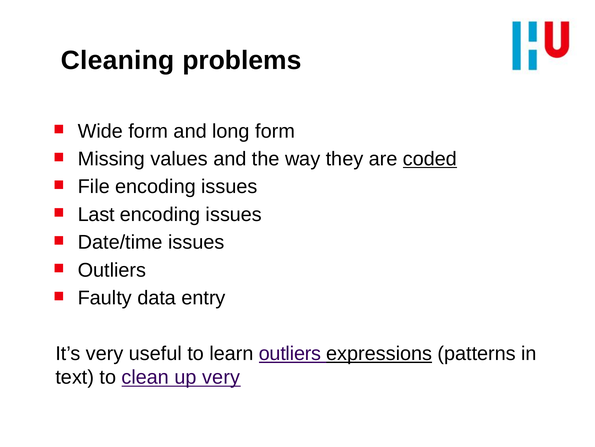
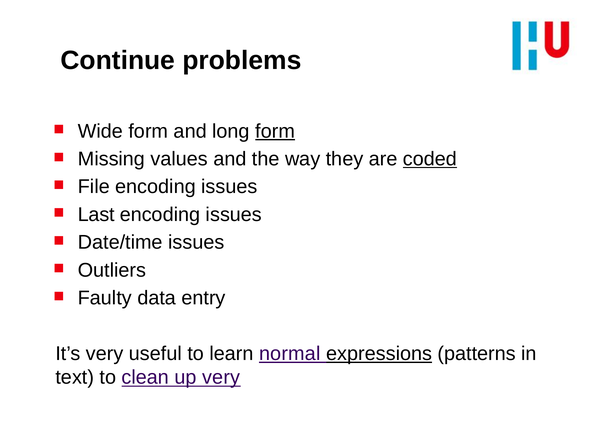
Cleaning: Cleaning -> Continue (118, 60)
form underline: none -> present (275, 131)
learn outliers: outliers -> normal (290, 353)
